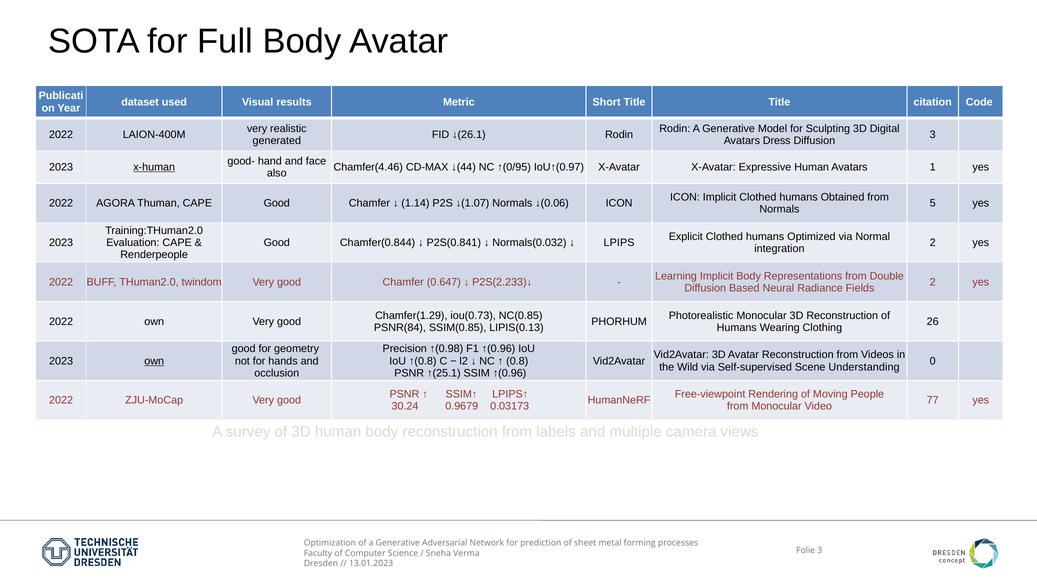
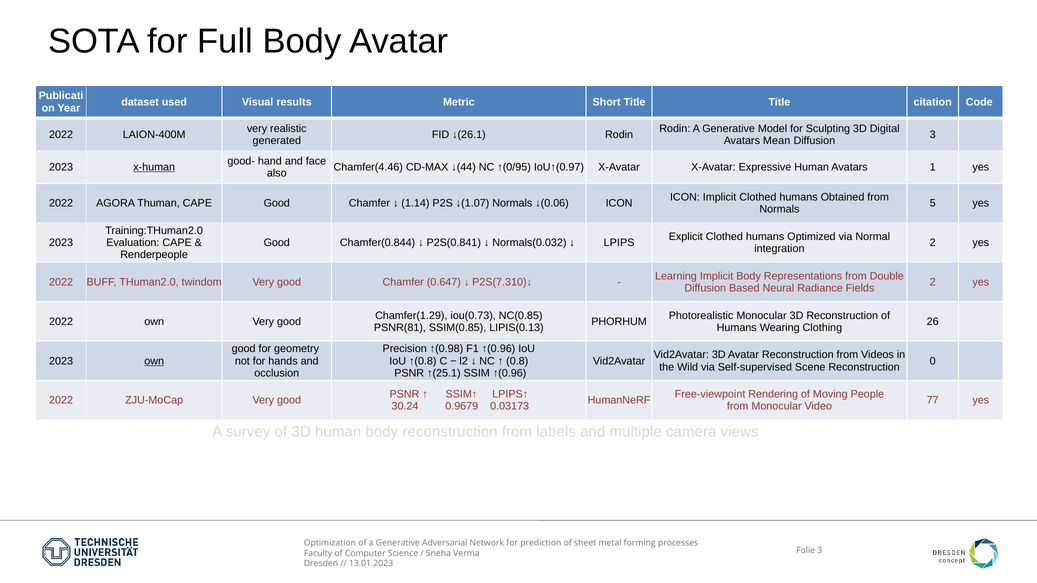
Dress: Dress -> Mean (777, 141)
P2S(2.233)↓: P2S(2.233)↓ -> P2S(7.310)↓ (502, 282)
PSNR(84: PSNR(84 -> PSNR(81 (400, 328)
Scene Understanding: Understanding -> Reconstruction (864, 367)
